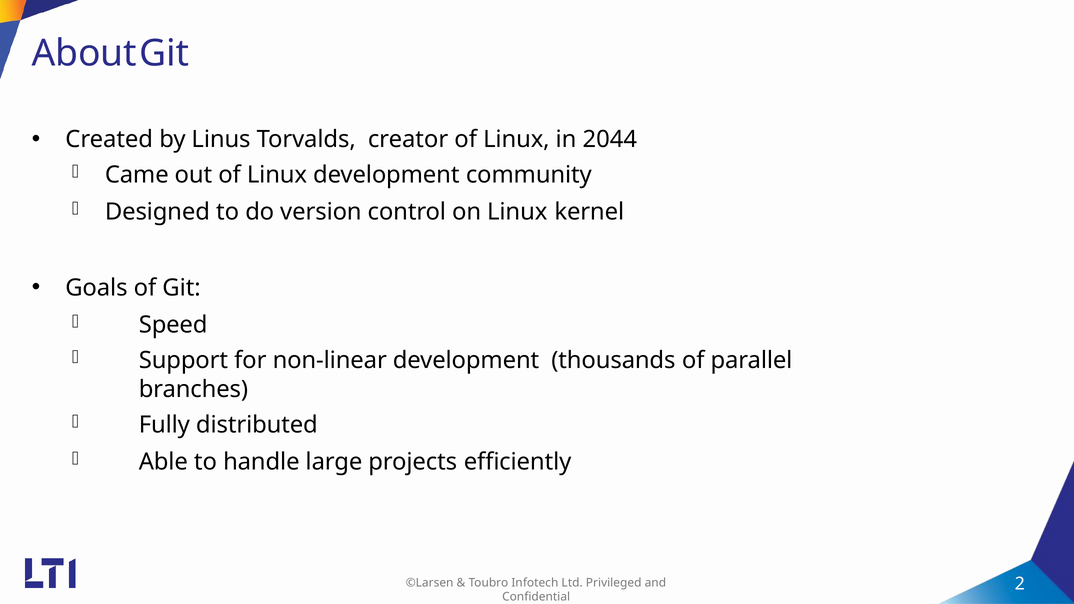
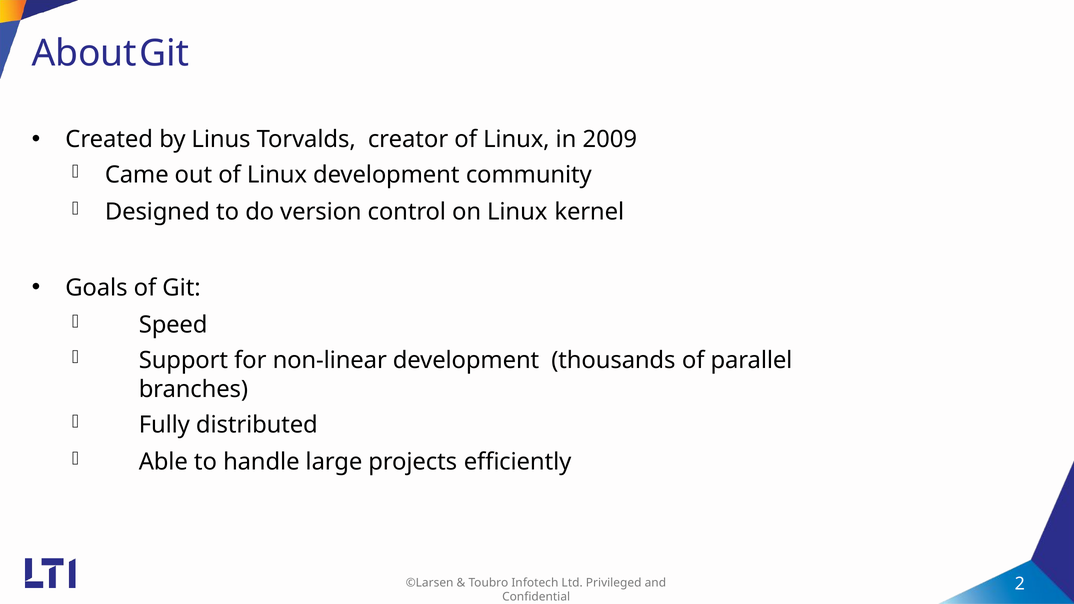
2044: 2044 -> 2009 (610, 140)
